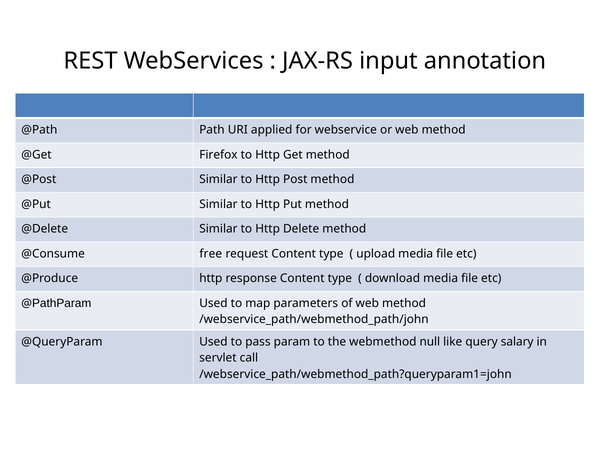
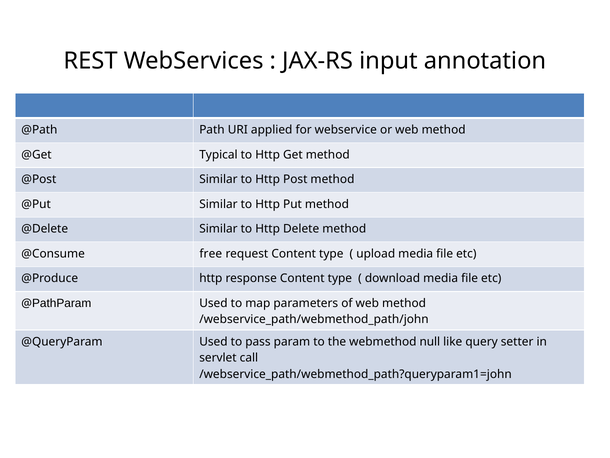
Firefox: Firefox -> Typical (218, 155)
salary: salary -> setter (517, 341)
